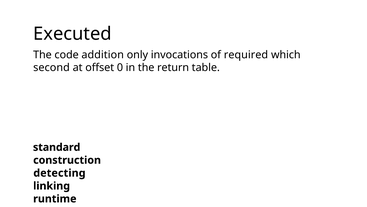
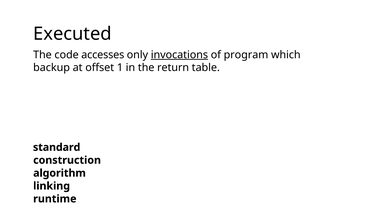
addition: addition -> accesses (103, 55)
invocations underline: none -> present (179, 55)
required: required -> program (246, 55)
second: second -> backup (52, 67)
0: 0 -> 1 (120, 67)
detecting: detecting -> algorithm (59, 173)
